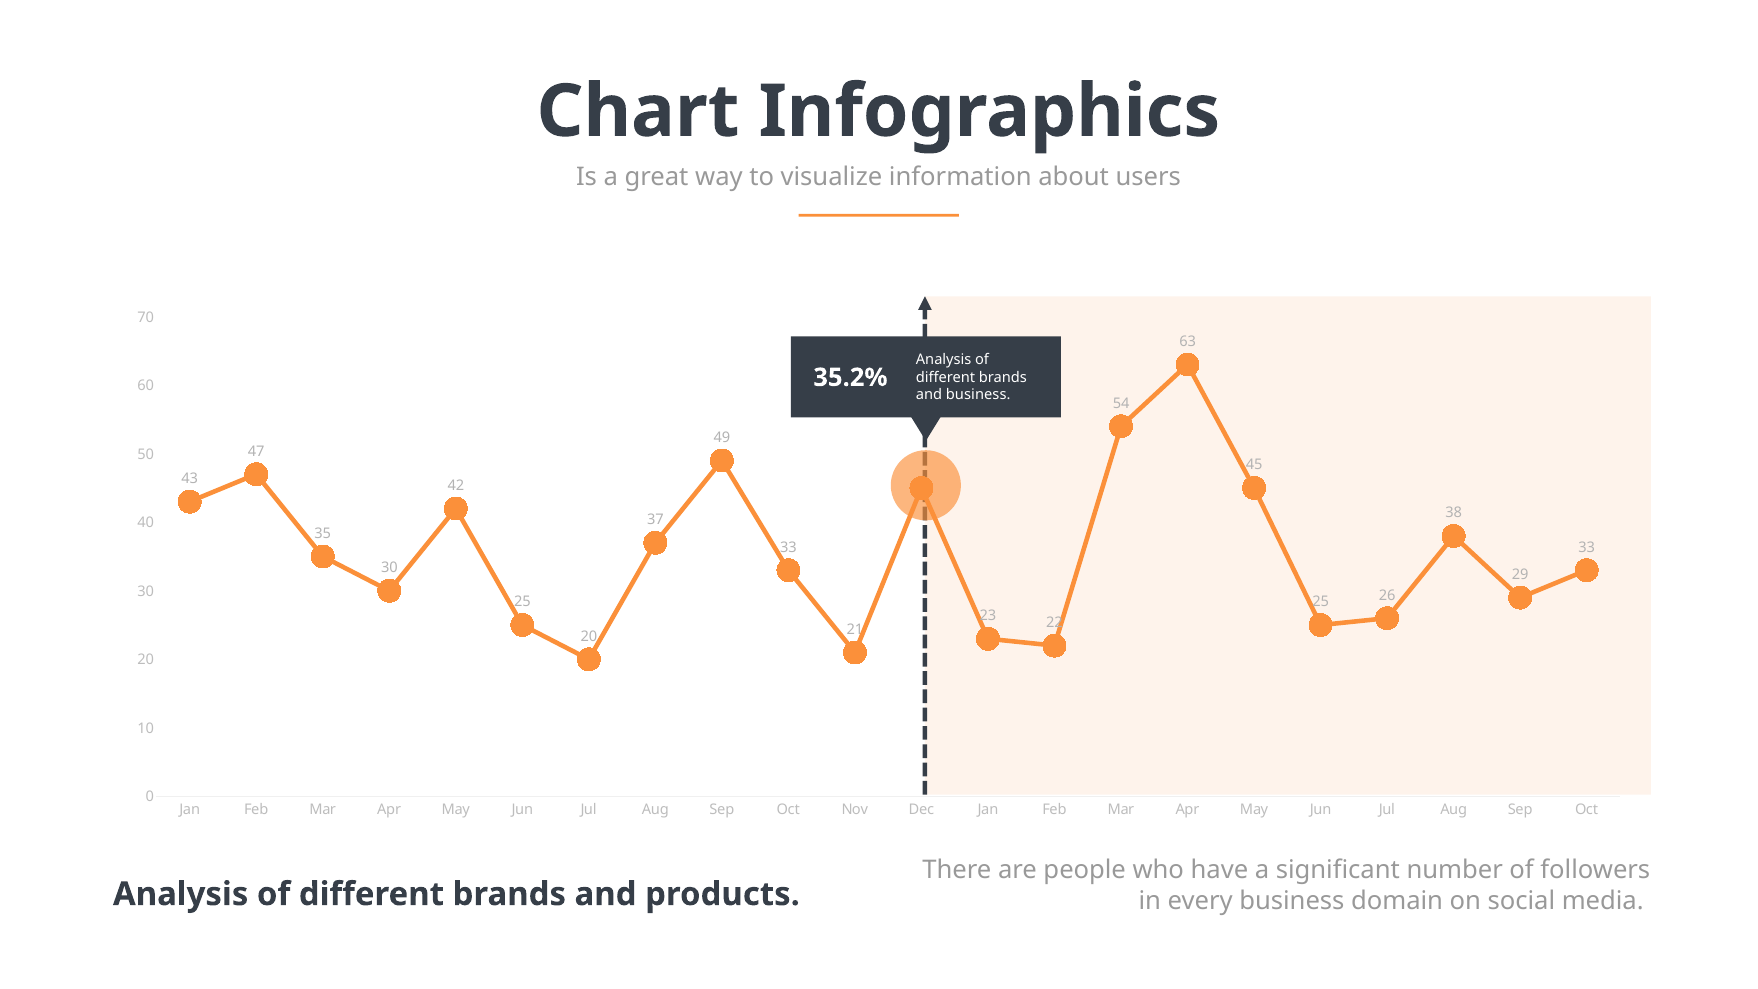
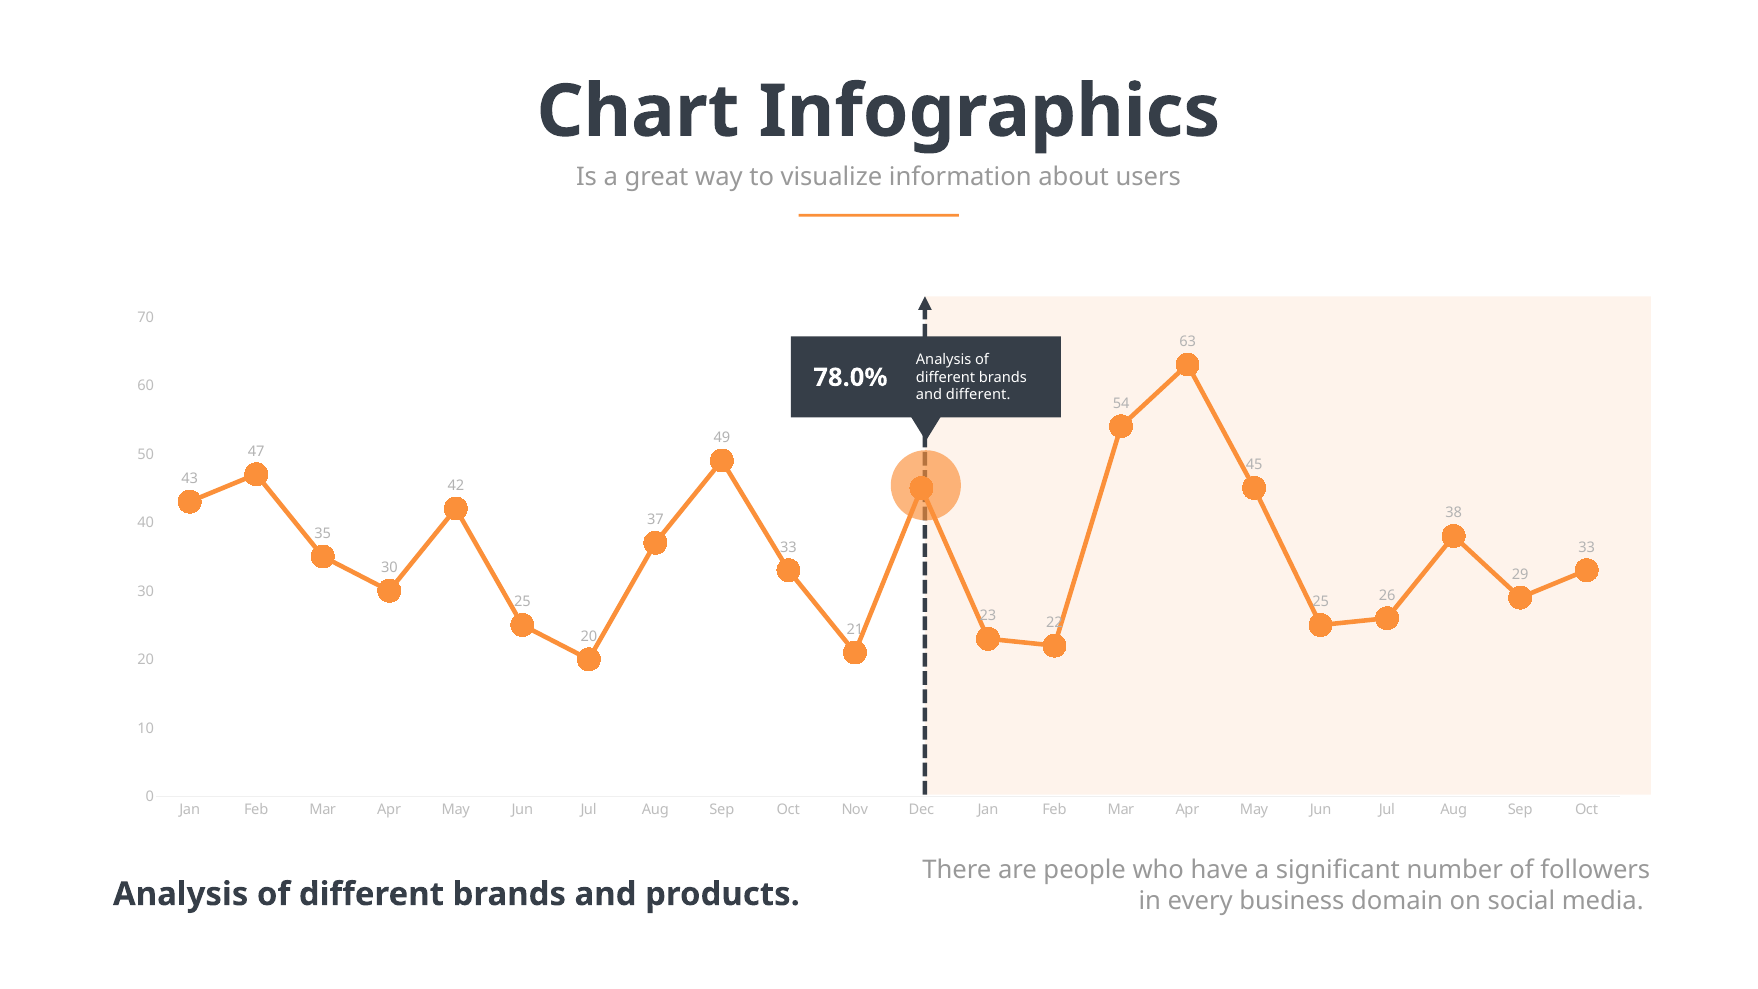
35.2%: 35.2% -> 78.0% (850, 377)
and business: business -> different (978, 395)
